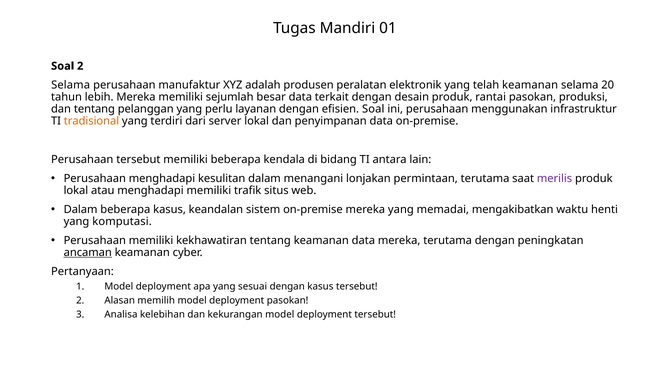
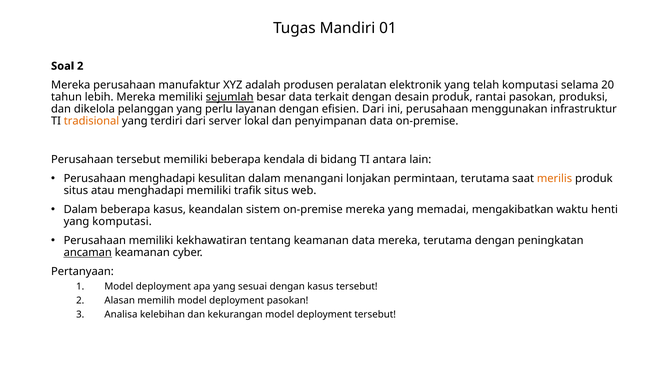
Selama: Selama -> Mereka (71, 85)
telah keamanan: keamanan -> komputasi (530, 85)
sejumlah underline: none -> present (230, 97)
dan tentang: tentang -> dikelola (94, 109)
efisien Soal: Soal -> Dari (373, 109)
merilis colour: purple -> orange (555, 178)
lokal: lokal -> situs (76, 190)
